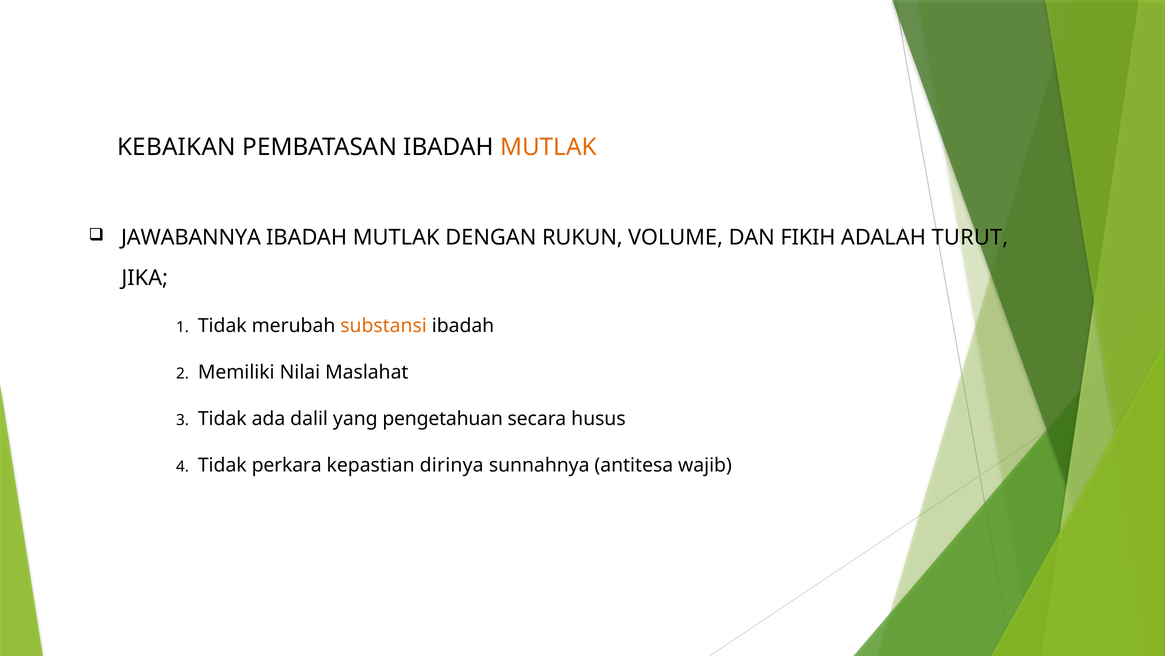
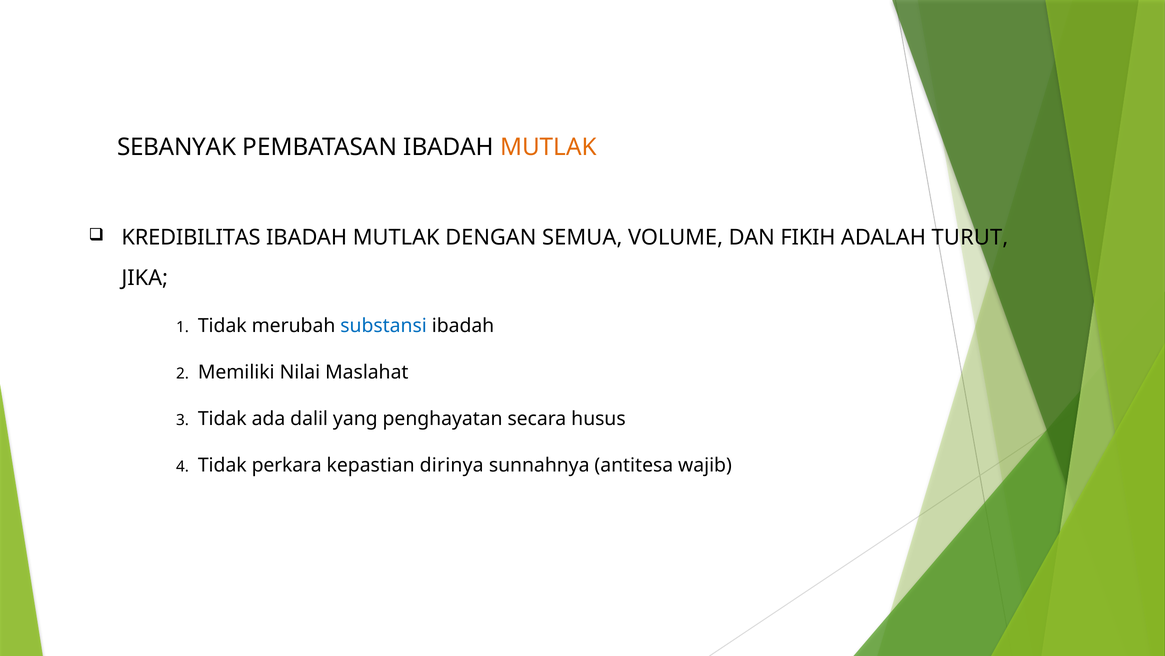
KEBAIKAN: KEBAIKAN -> SEBANYAK (177, 147)
JAWABANNYA: JAWABANNYA -> KREDIBILITAS (191, 237)
RUKUN: RUKUN -> SEMUA (582, 237)
substansi colour: orange -> blue (384, 326)
pengetahuan: pengetahuan -> penghayatan (443, 419)
